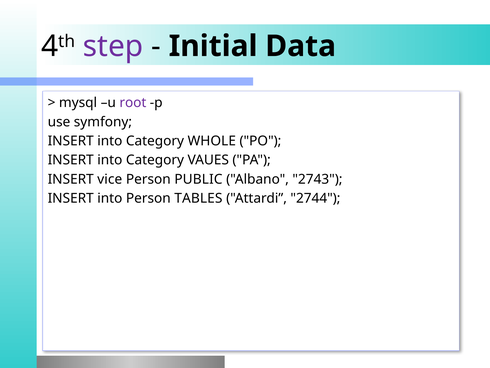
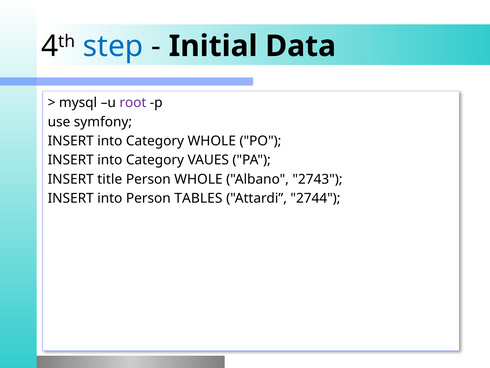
step colour: purple -> blue (113, 46)
vice: vice -> title (110, 179)
Person PUBLIC: PUBLIC -> WHOLE (198, 179)
